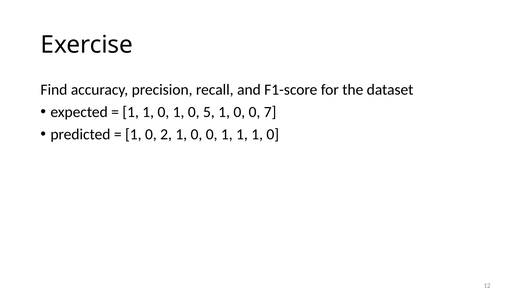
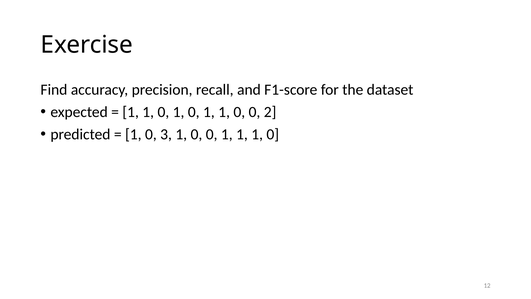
0 1 0 5: 5 -> 1 (209, 112)
7: 7 -> 2 (270, 112)
2: 2 -> 3 (166, 134)
